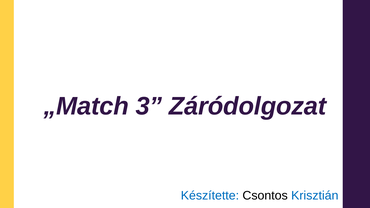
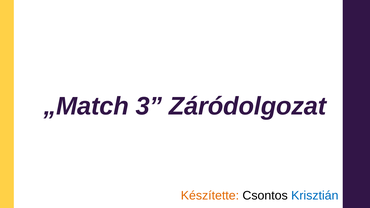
Készítette colour: blue -> orange (210, 196)
